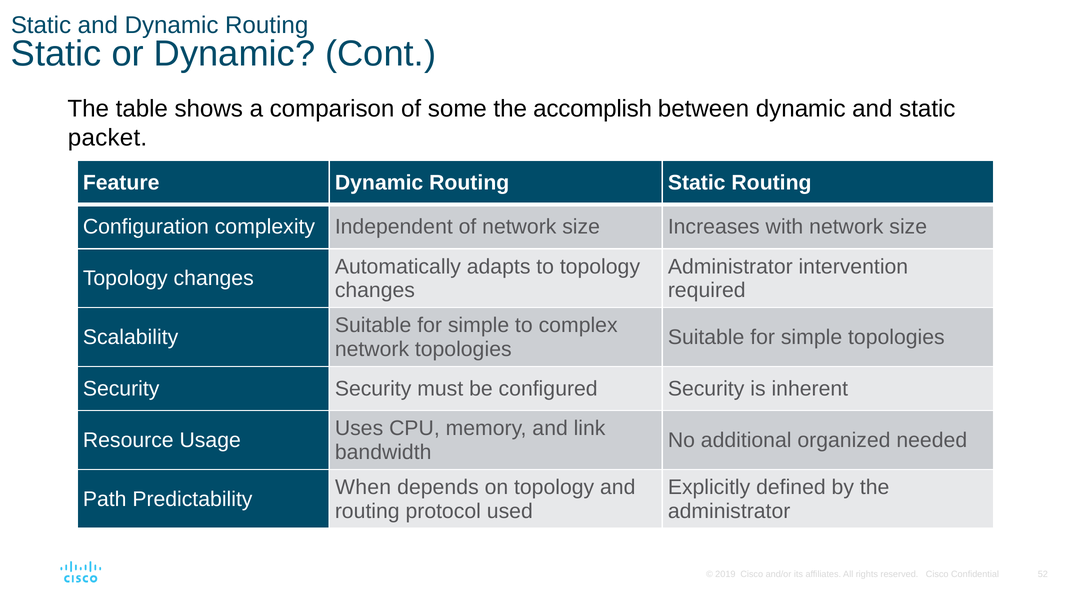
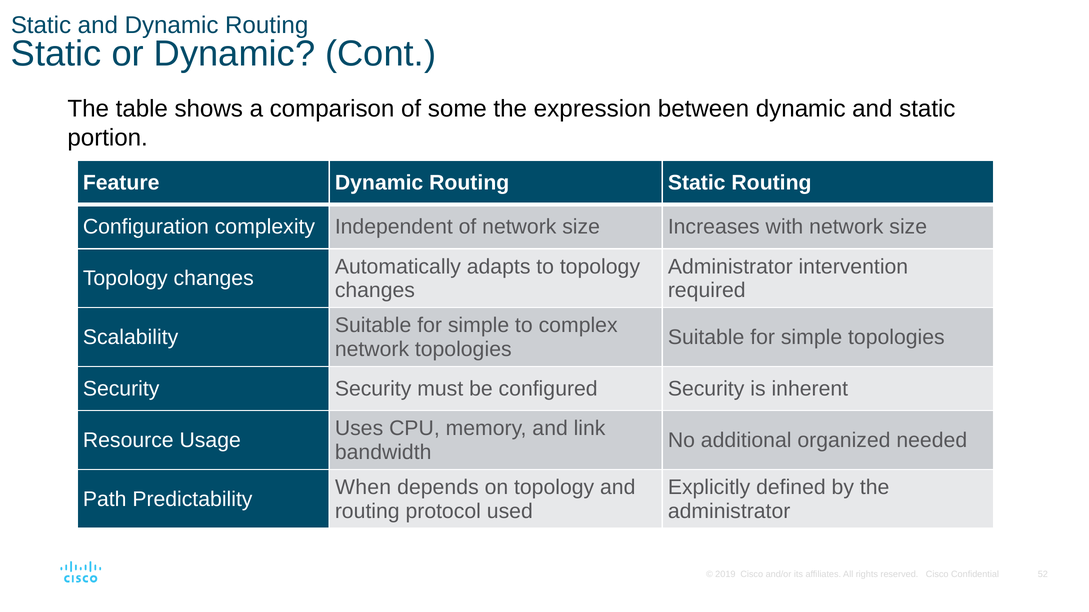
accomplish: accomplish -> expression (592, 109)
packet: packet -> portion (108, 138)
